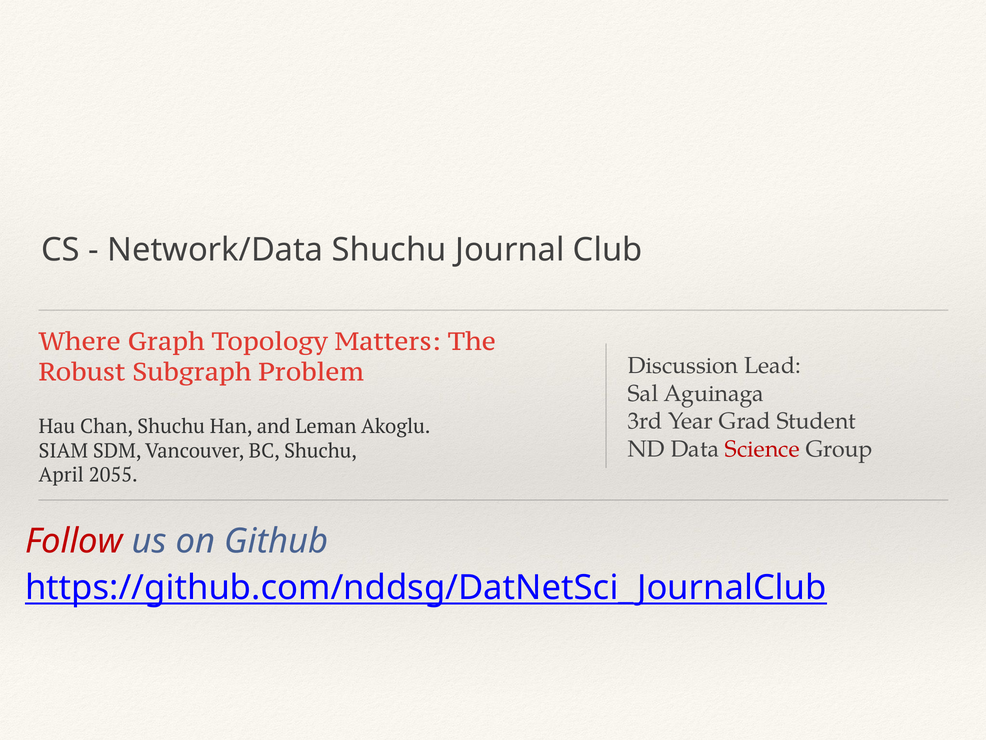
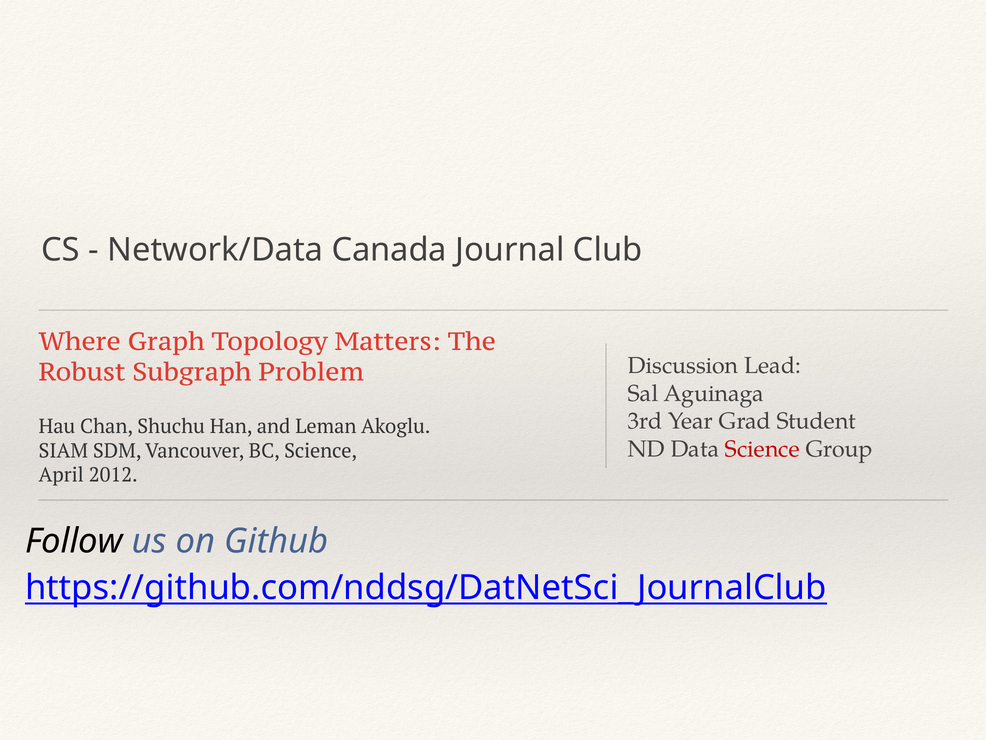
Network/Data Shuchu: Shuchu -> Canada (389, 250)
BC Shuchu: Shuchu -> Science (321, 451)
2055: 2055 -> 2012 (113, 475)
Follow colour: red -> black (74, 541)
